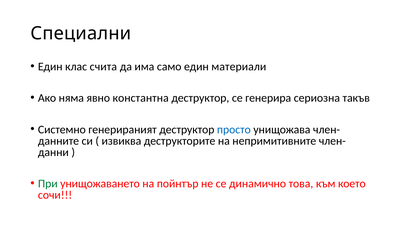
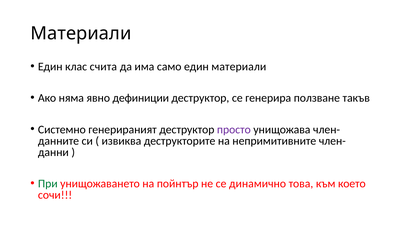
Специални: Специални -> Материали (81, 34)
константна: константна -> дефиниции (141, 98)
сериозна: сериозна -> ползване (317, 98)
просто colour: blue -> purple (234, 130)
